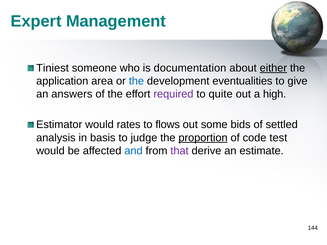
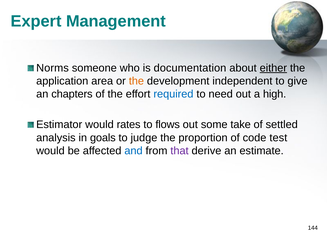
Tiniest: Tiniest -> Norms (53, 68)
the colour: blue -> orange (136, 81)
eventualities: eventualities -> independent (242, 81)
answers: answers -> chapters (72, 94)
required colour: purple -> blue (173, 94)
quite: quite -> need (221, 94)
bids: bids -> take (241, 125)
basis: basis -> goals (103, 138)
proportion underline: present -> none (203, 138)
